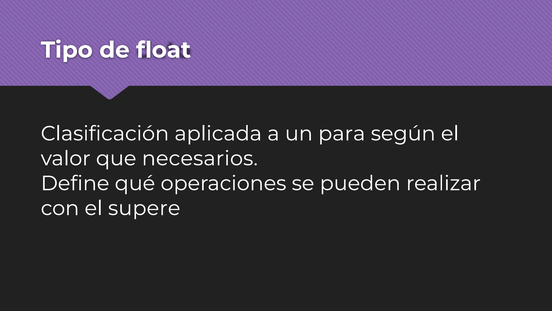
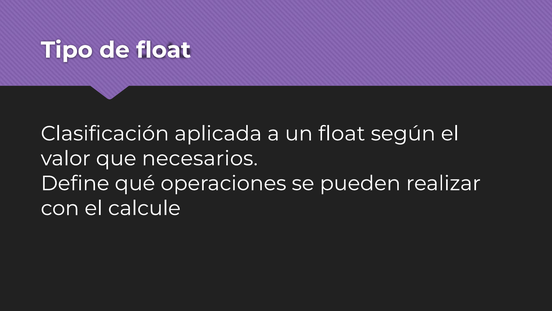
un para: para -> float (342, 133)
supere: supere -> calcule (144, 208)
